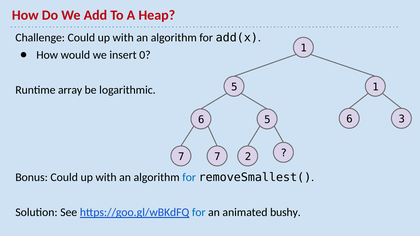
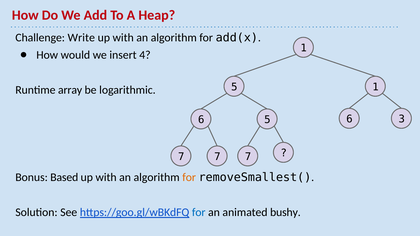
Challenge Could: Could -> Write (81, 38)
0: 0 -> 4 (145, 55)
7 7 2: 2 -> 7 (248, 157)
Bonus Could: Could -> Based (64, 178)
for colour: blue -> orange (189, 178)
